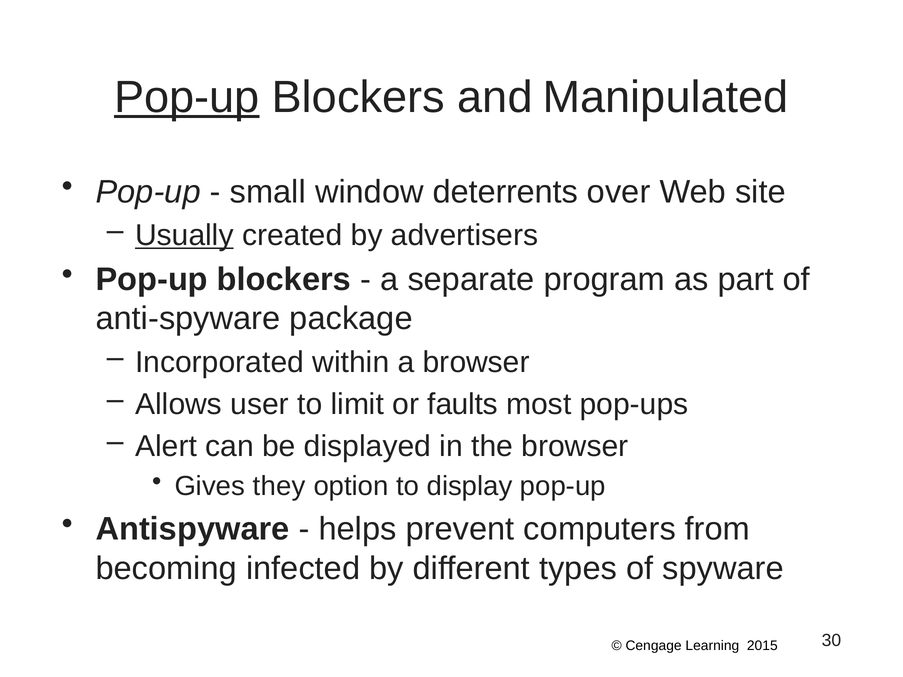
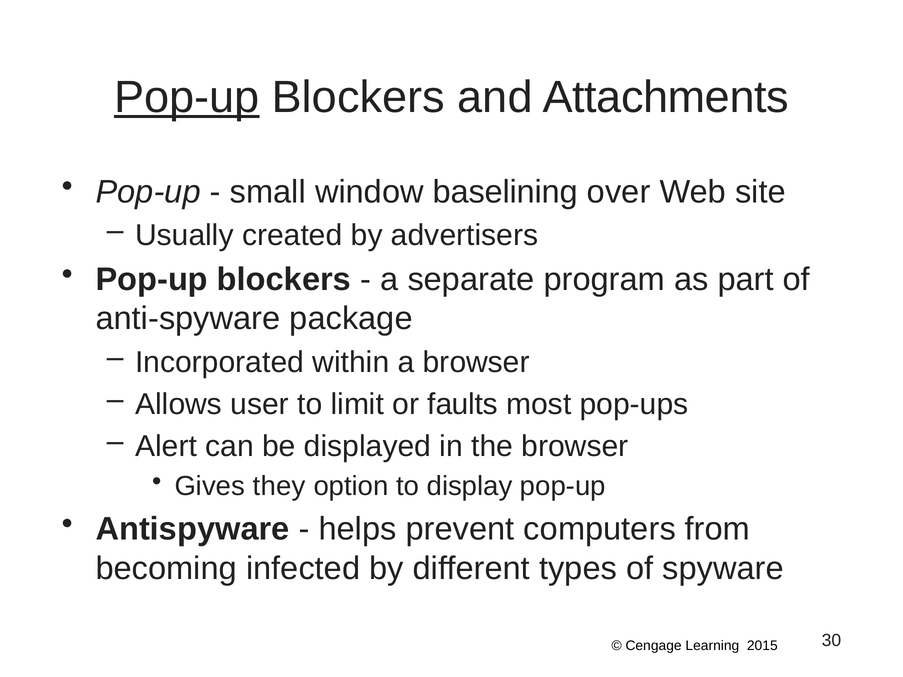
Manipulated: Manipulated -> Attachments (666, 97)
deterrents: deterrents -> baselining (505, 192)
Usually underline: present -> none (184, 235)
